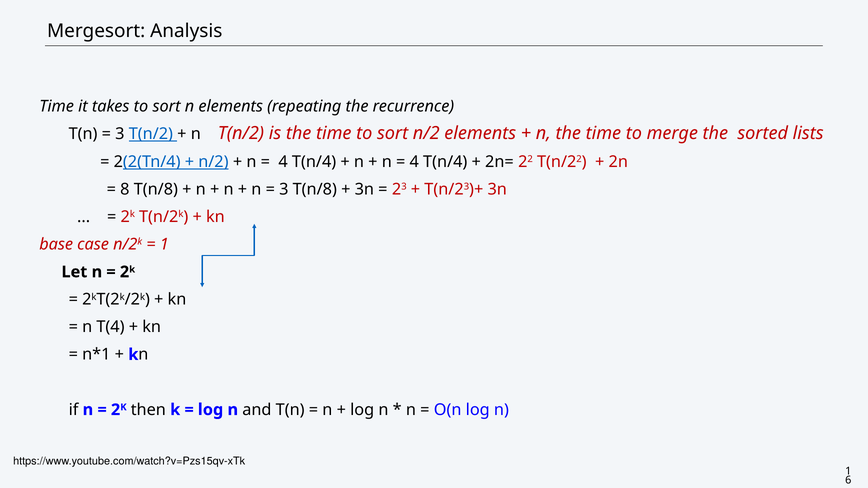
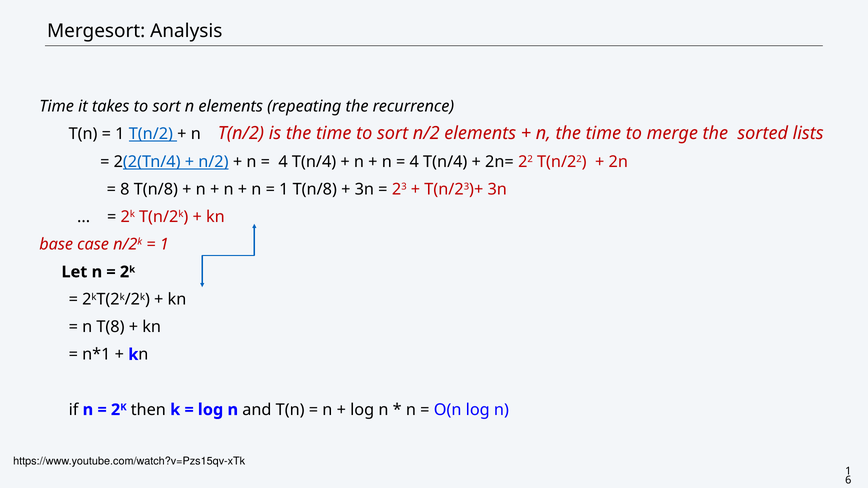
3: 3 -> 1 (120, 134)
3: 3 -> 1 (284, 189)
T(4: T(4 -> T(8 (111, 327)
